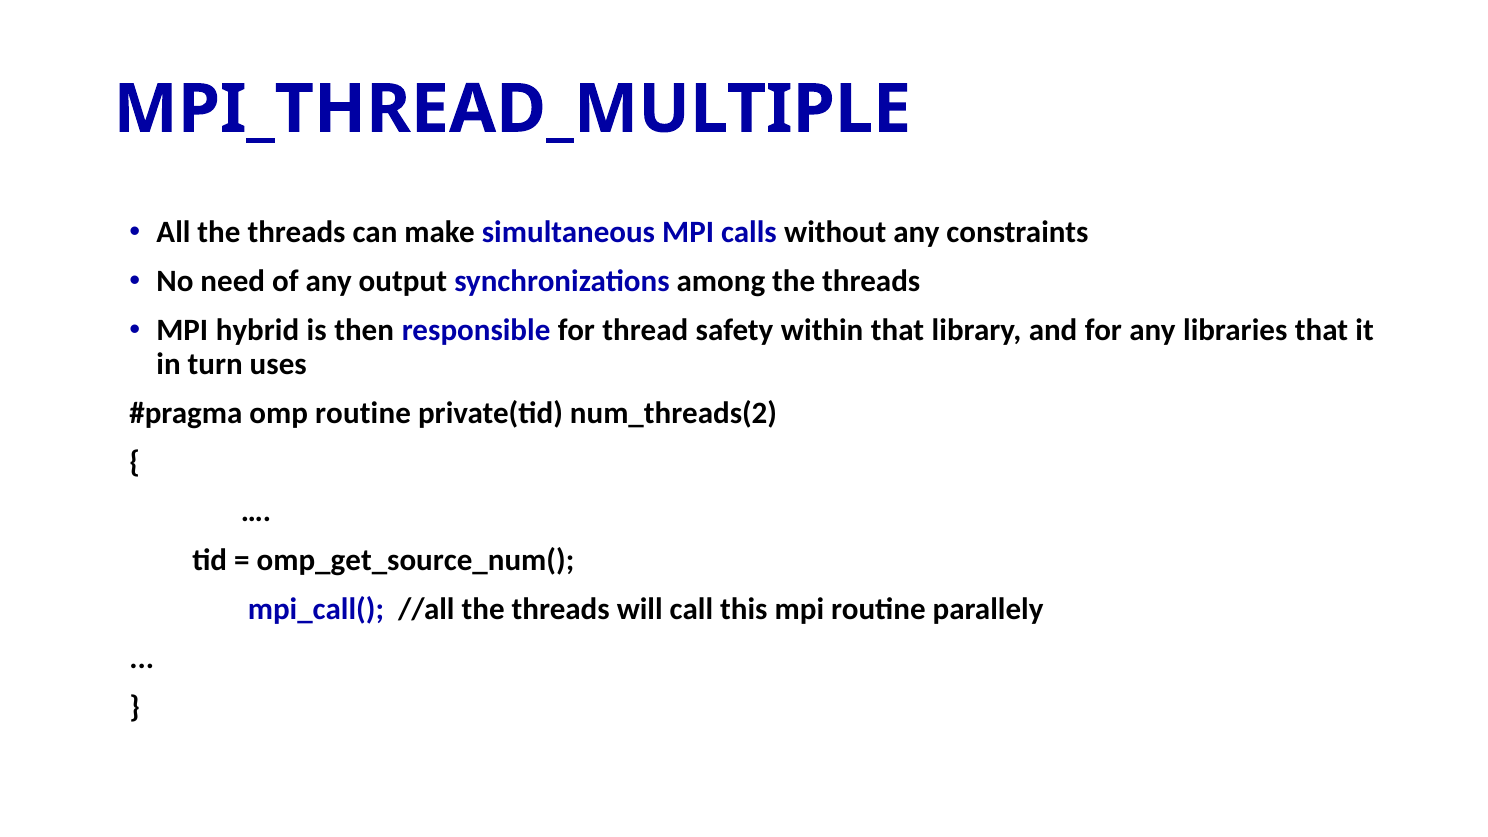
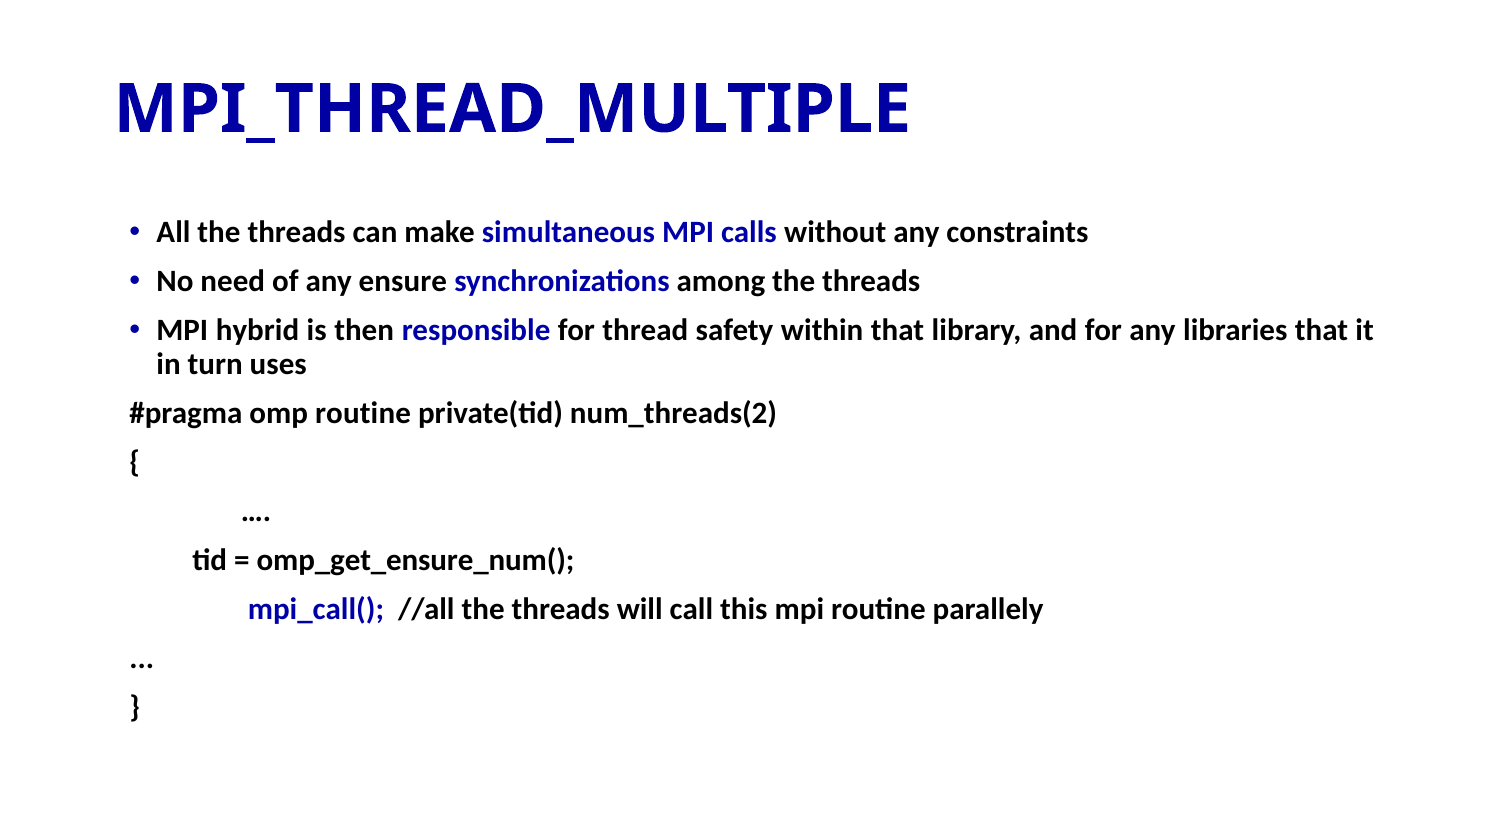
output: output -> ensure (403, 282)
omp_get_source_num(: omp_get_source_num( -> omp_get_ensure_num( (416, 560)
